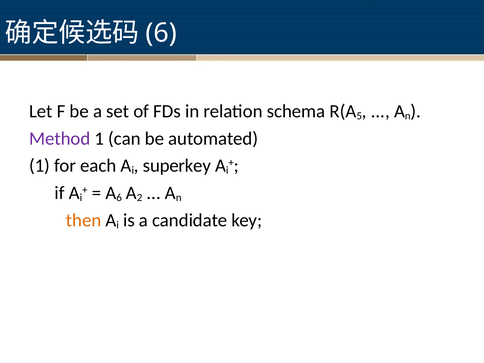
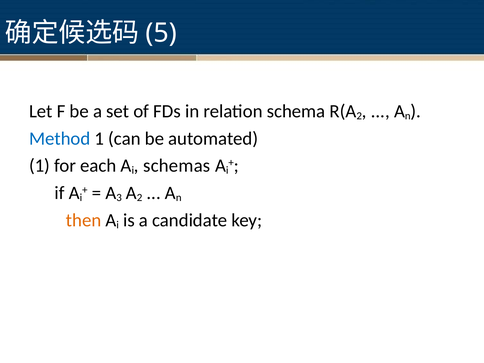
6: 6 -> 5 (161, 33)
5: 5 -> 2 (359, 116)
Method colour: purple -> blue (60, 138)
superkey: superkey -> schemas (177, 166)
A 6: 6 -> 3 (119, 198)
